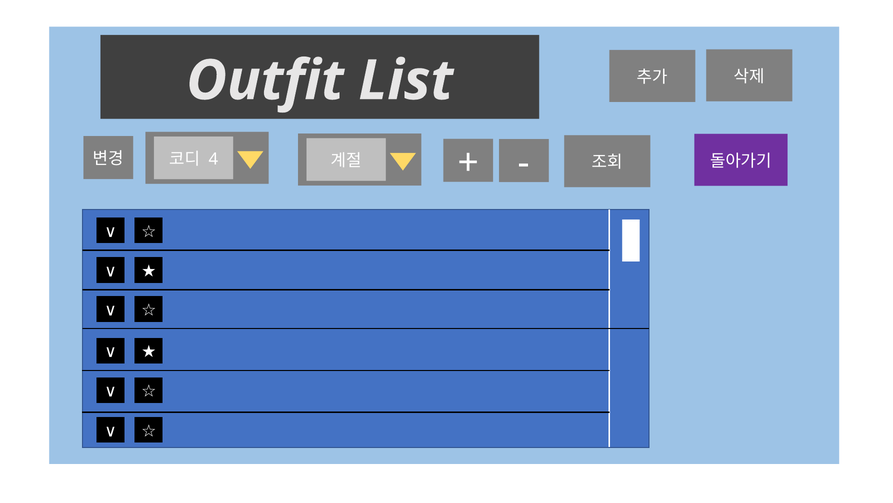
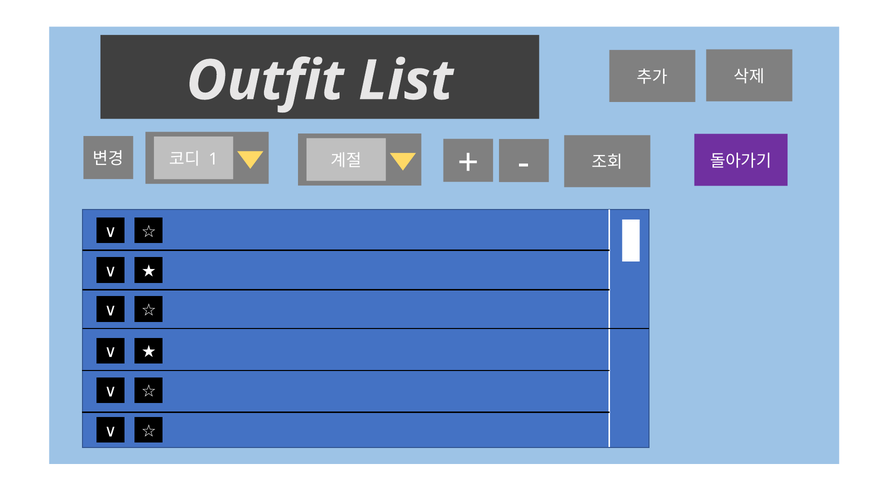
4: 4 -> 1 (213, 159)
